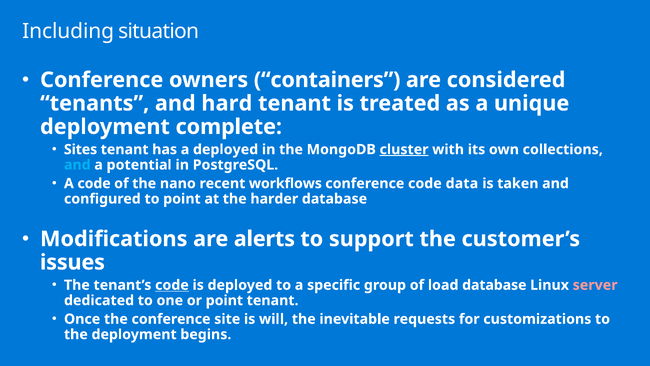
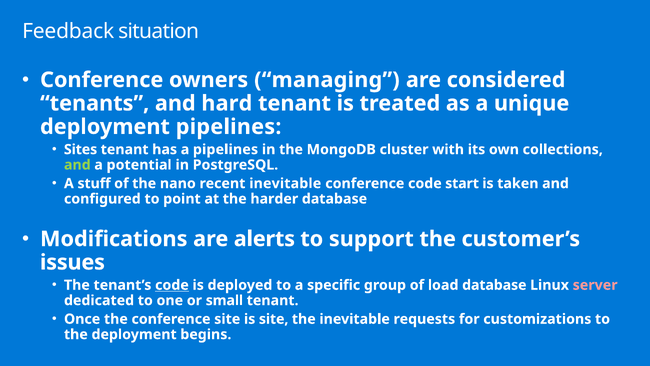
Including: Including -> Feedback (68, 32)
containers: containers -> managing (327, 80)
deployment complete: complete -> pipelines (229, 127)
a deployed: deployed -> pipelines (226, 149)
cluster underline: present -> none (404, 149)
and colour: light blue -> light green (77, 165)
A code: code -> stuff (94, 183)
recent workflows: workflows -> inevitable (285, 183)
data: data -> start (462, 183)
or point: point -> small (224, 300)
is will: will -> site (274, 319)
